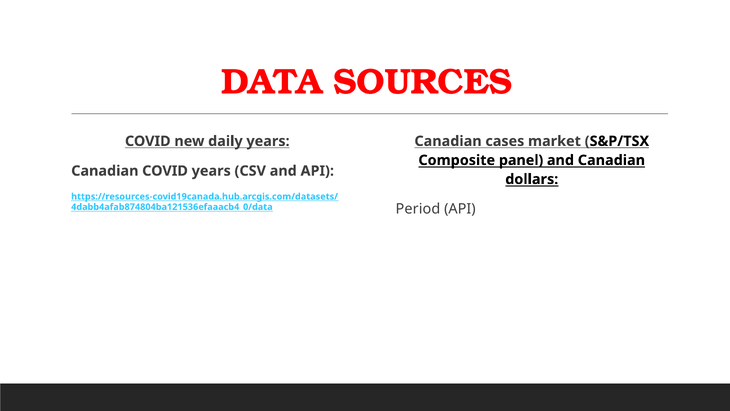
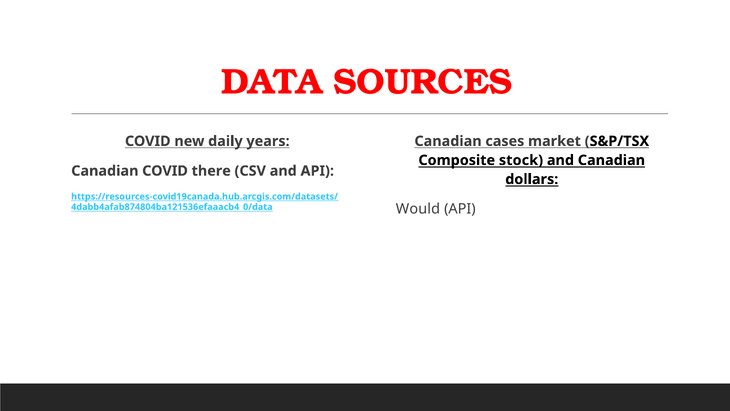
panel: panel -> stock (521, 160)
COVID years: years -> there (211, 171)
Period: Period -> Would (418, 209)
